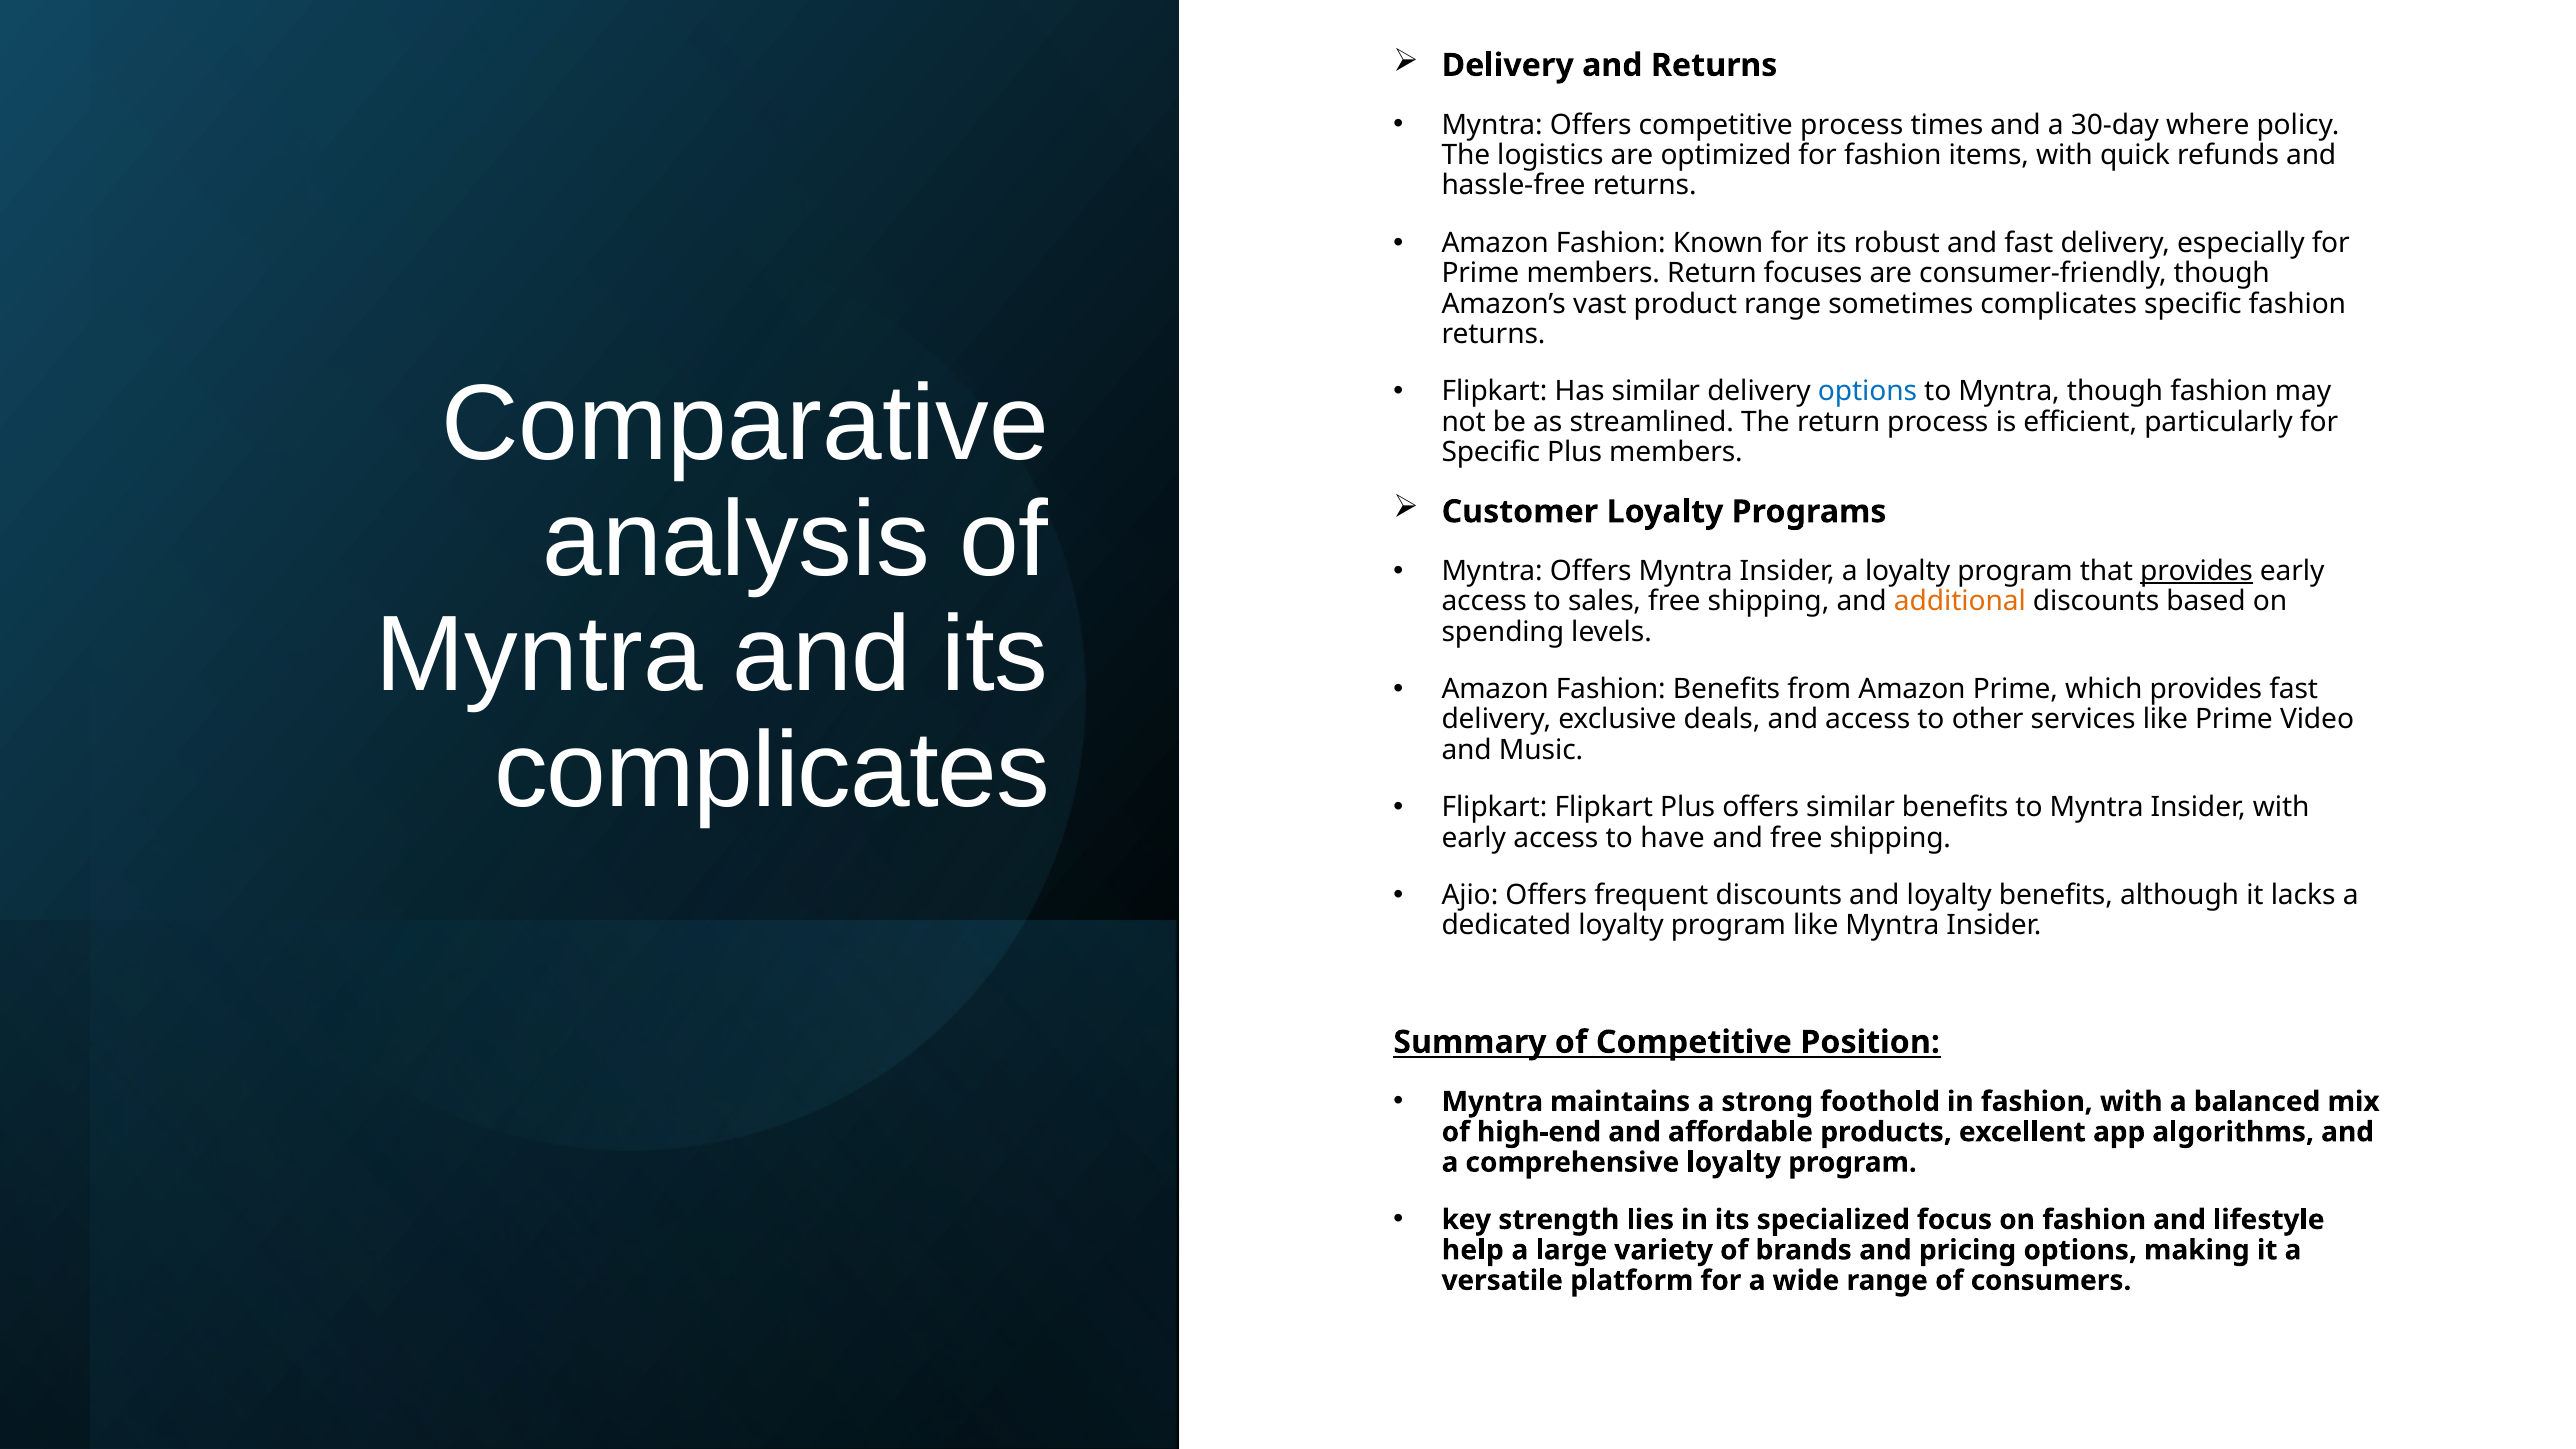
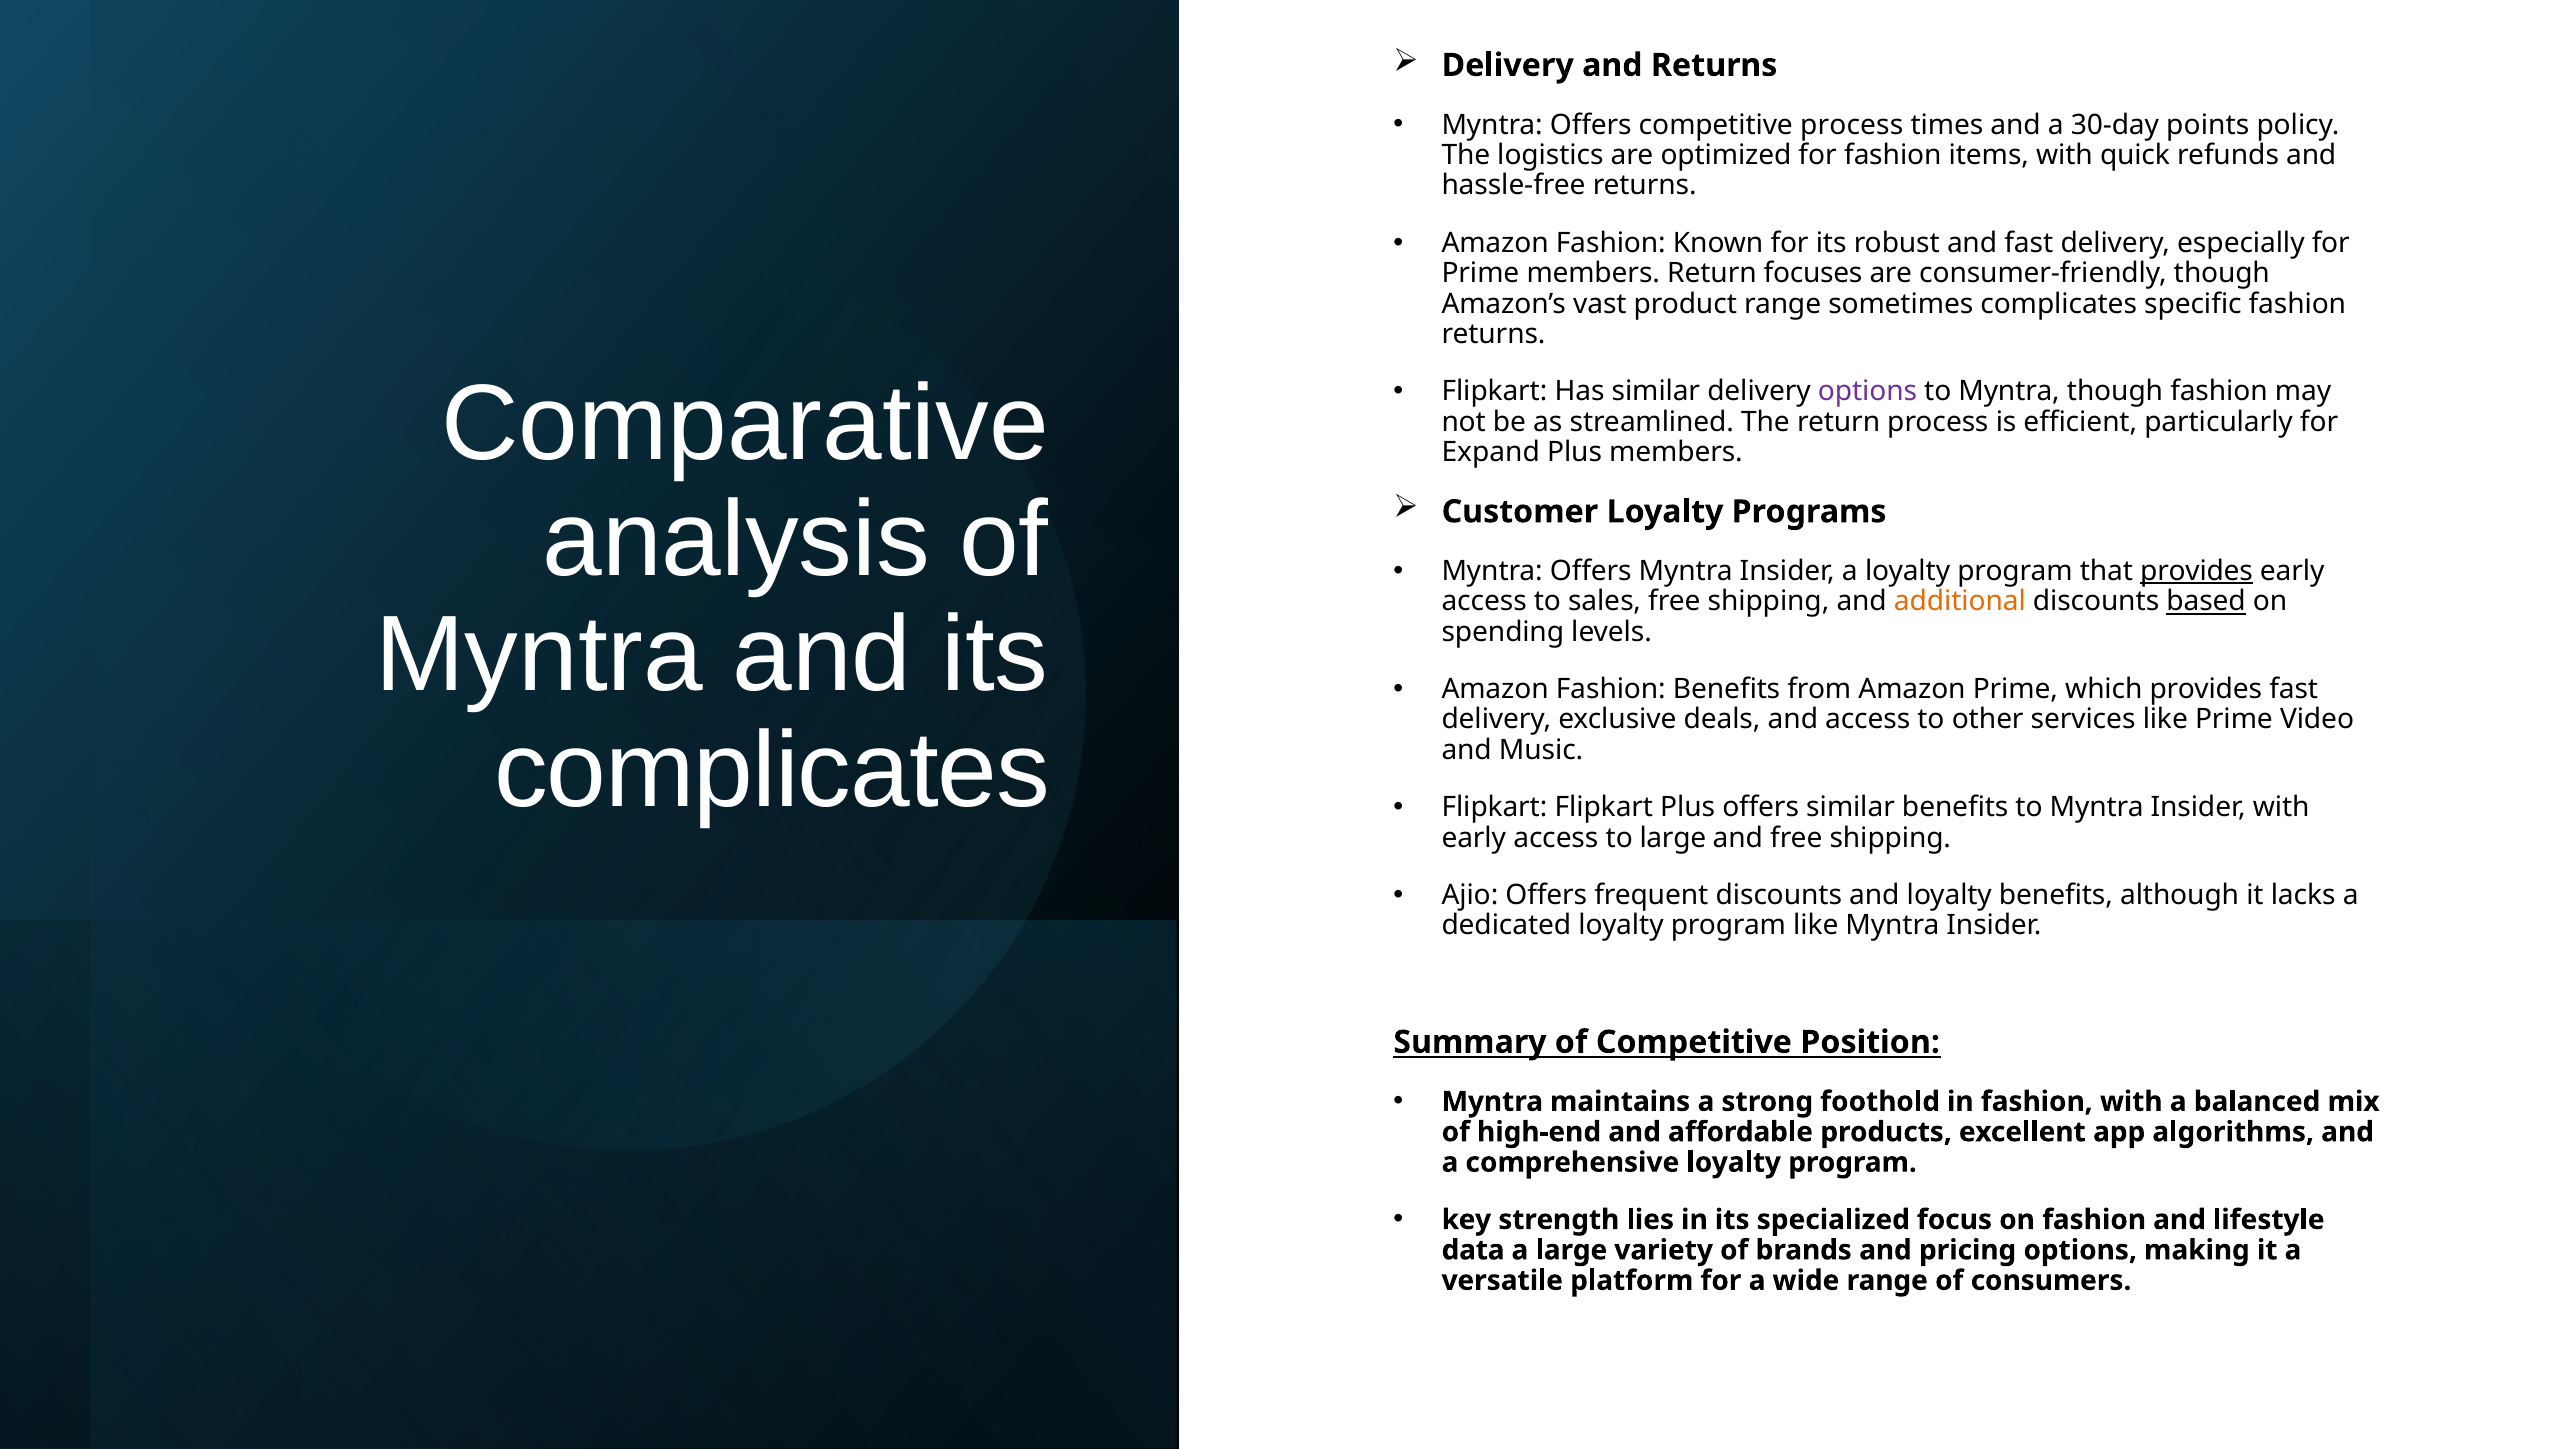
where: where -> points (2208, 125)
options colour: blue -> purple (1868, 391)
Specific: Specific -> Expand (1491, 452)
based underline: none -> present (2206, 602)
to have: have -> large (1673, 838)
help: help -> data (1473, 1250)
